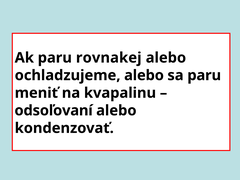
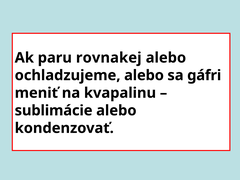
sa paru: paru -> gáfri (204, 75)
odsoľovaní: odsoľovaní -> sublimácie (54, 111)
